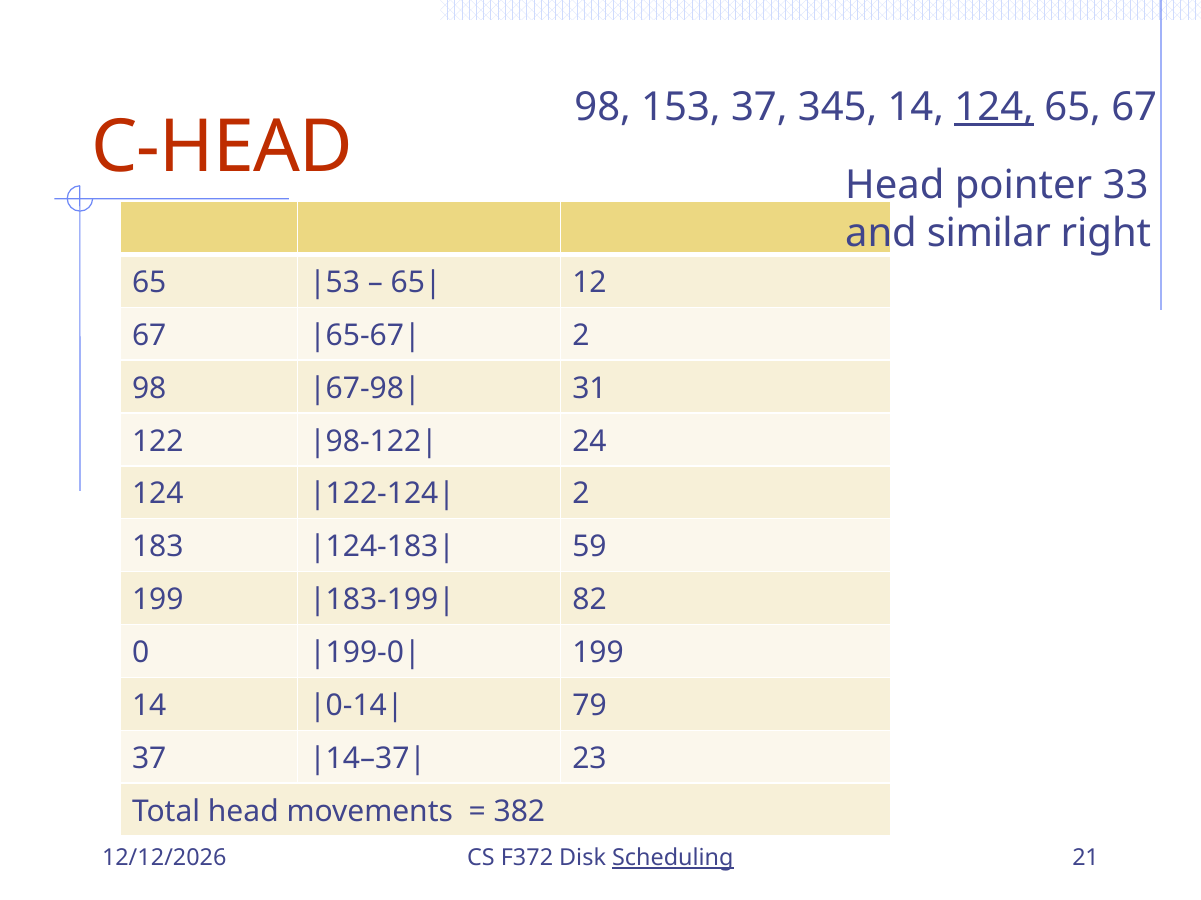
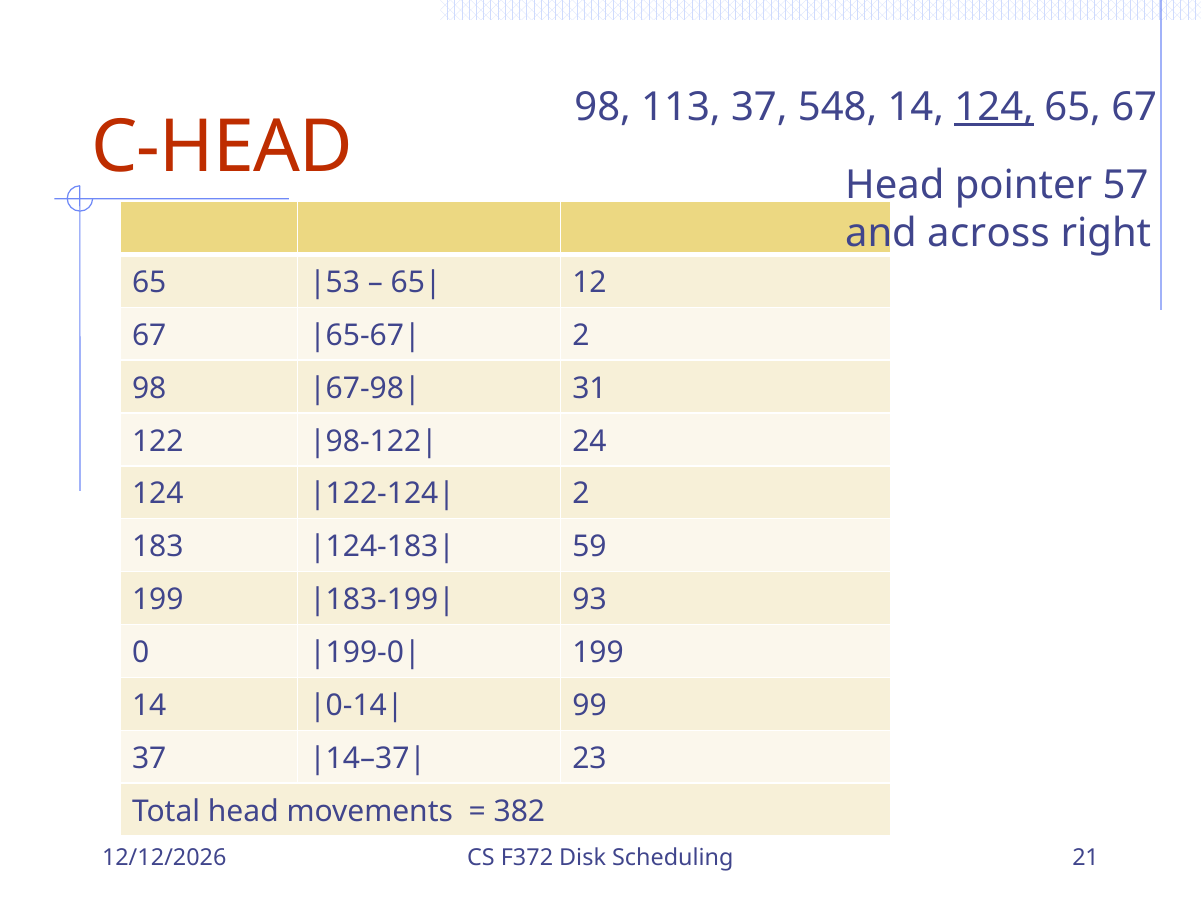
153: 153 -> 113 (681, 107)
345: 345 -> 548 (838, 107)
33: 33 -> 57 (1126, 185)
similar: similar -> across (989, 233)
82: 82 -> 93 (590, 600)
79: 79 -> 99 (590, 706)
Scheduling underline: present -> none (673, 859)
